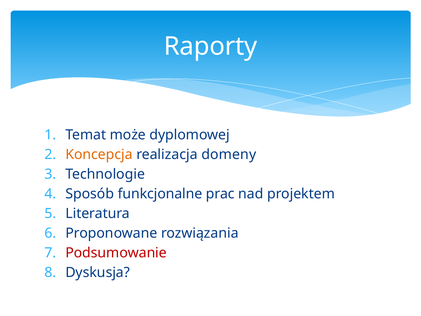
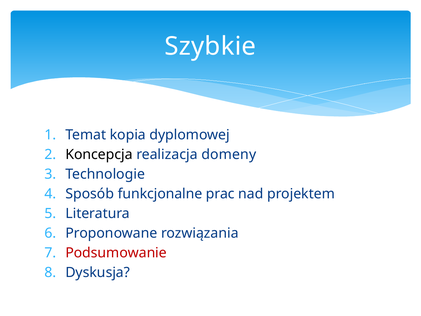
Raporty: Raporty -> Szybkie (210, 46)
może: może -> kopia (128, 135)
Koncepcja colour: orange -> black (99, 154)
